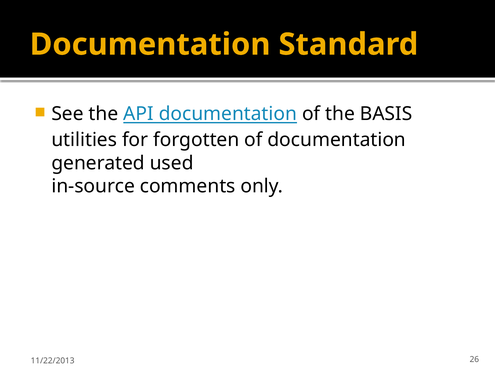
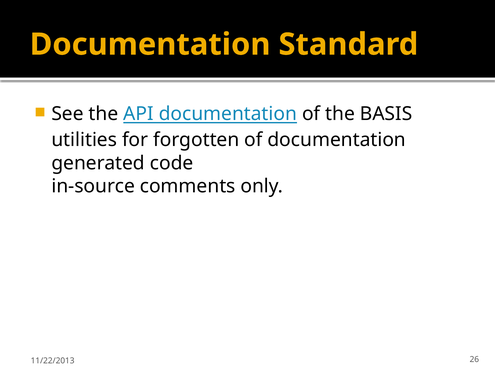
used: used -> code (172, 163)
